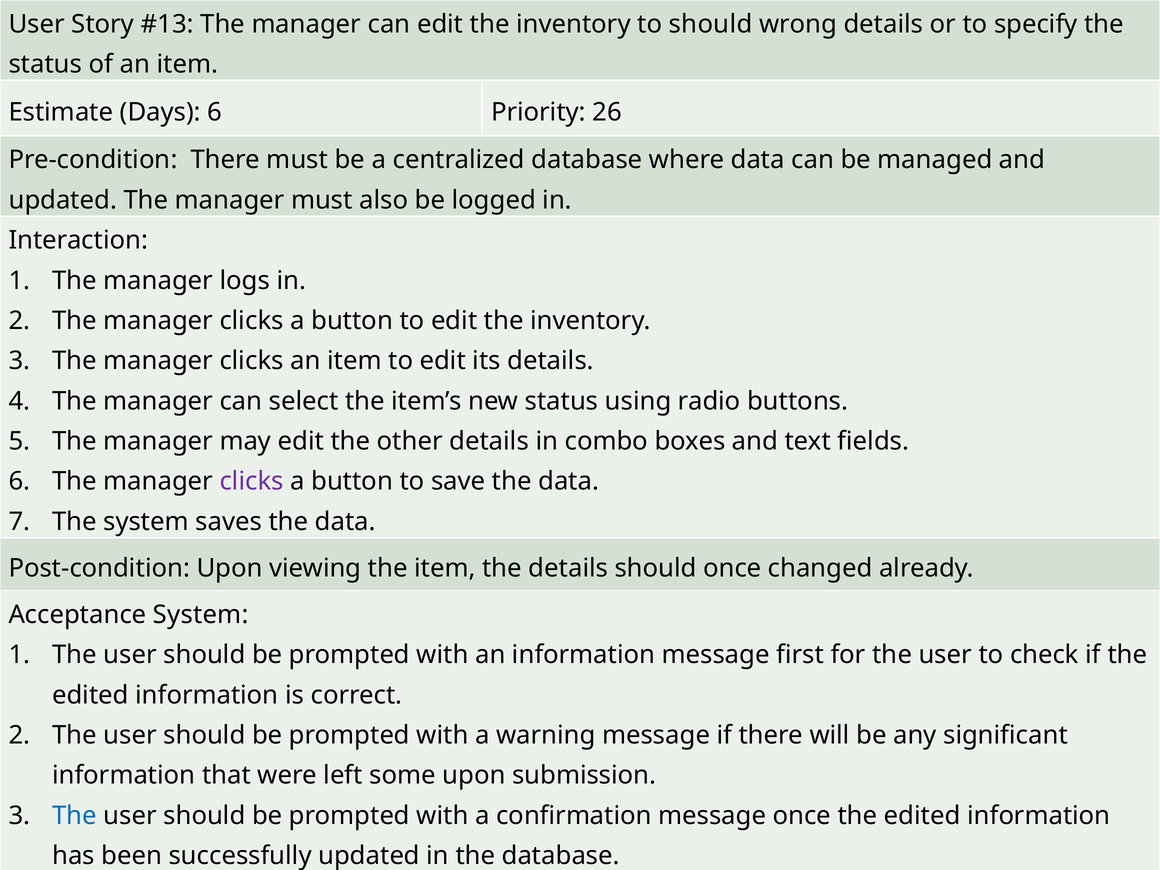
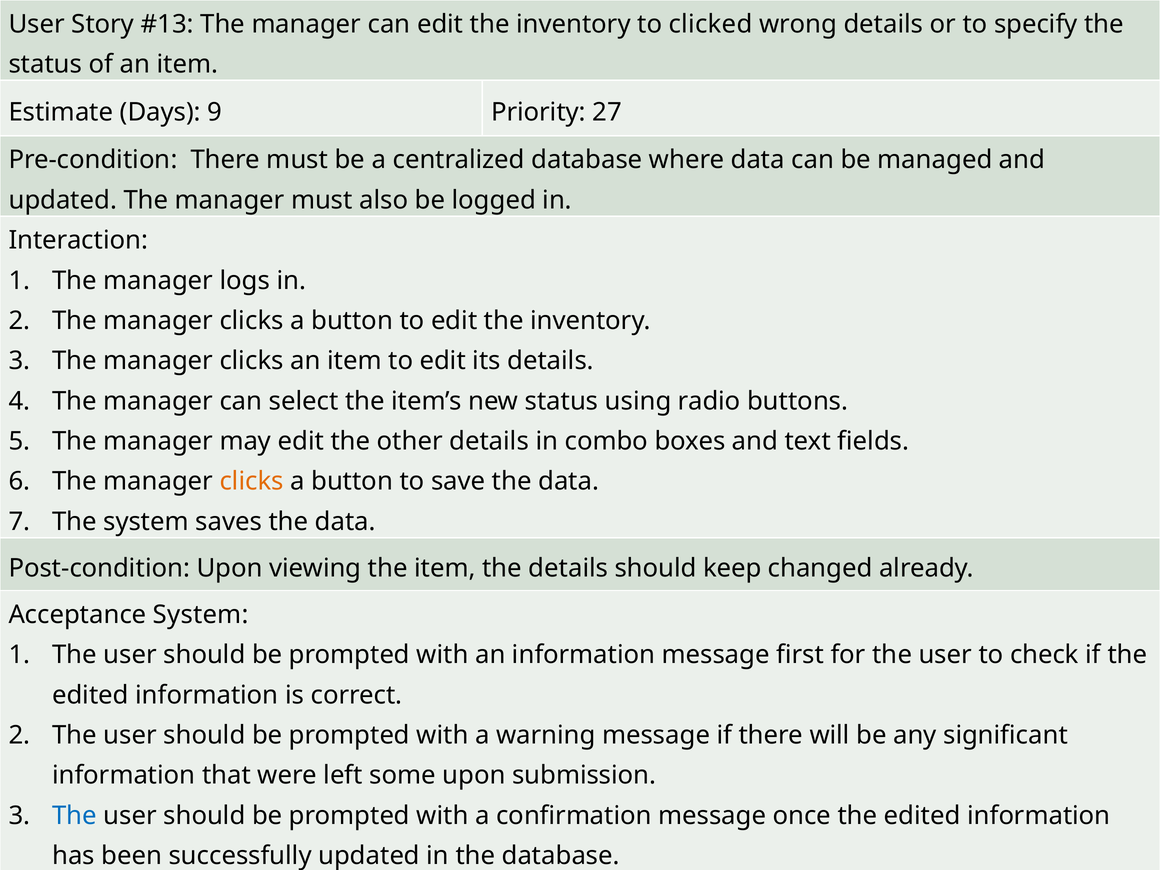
to should: should -> clicked (711, 24)
Days 6: 6 -> 9 (215, 112)
26: 26 -> 27 (607, 112)
clicks colour: purple -> orange (252, 481)
should once: once -> keep (732, 568)
